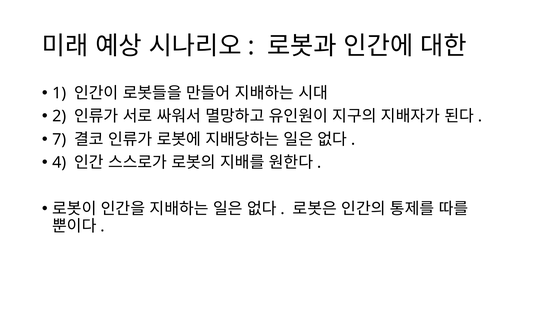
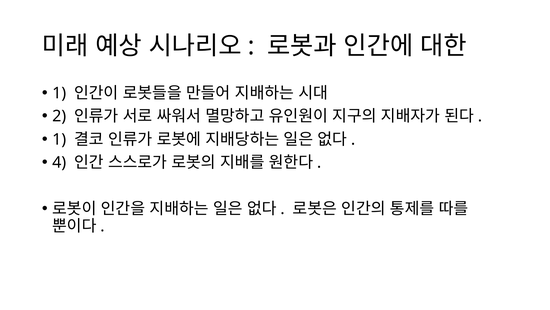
7: 7 -> 1 (59, 139)
